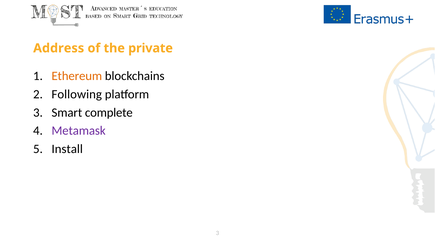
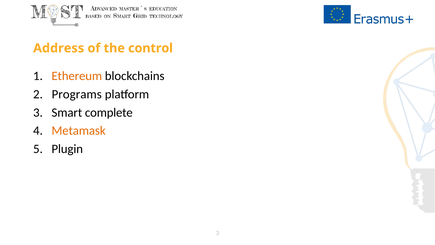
private: private -> control (151, 48)
Following: Following -> Programs (77, 94)
Metamask colour: purple -> orange (79, 131)
Install: Install -> Plugin (67, 149)
